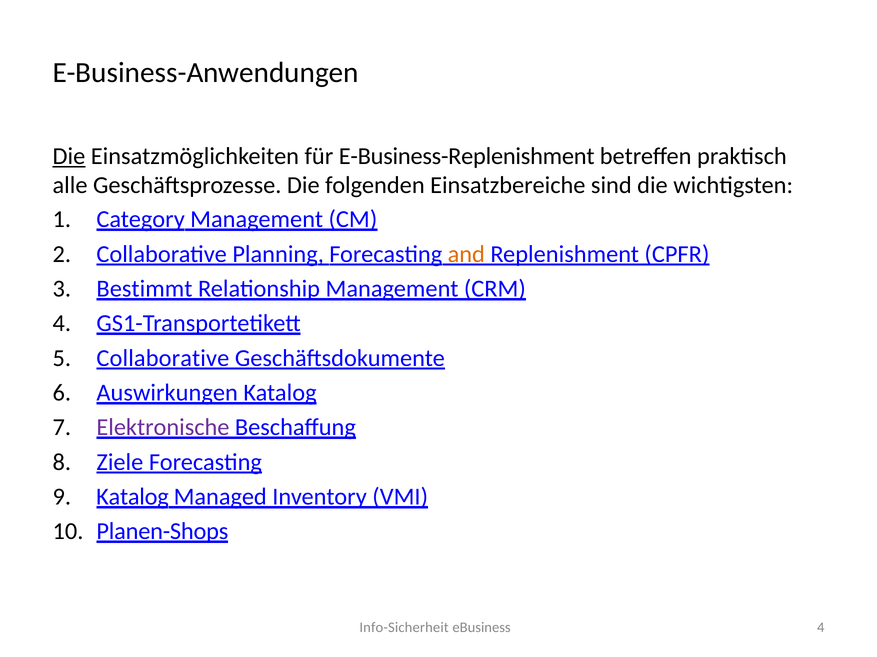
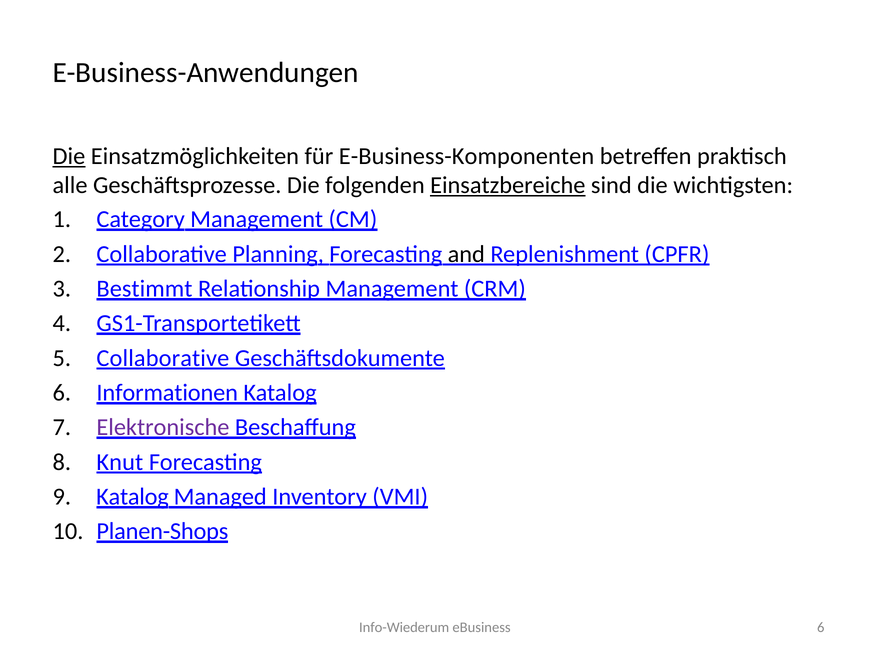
E-Business-Replenishment: E-Business-Replenishment -> E-Business-Komponenten (467, 156)
Einsatzbereiche underline: none -> present (508, 186)
and colour: orange -> black (466, 254)
Auswirkungen: Auswirkungen -> Informationen (167, 393)
Ziele: Ziele -> Knut (120, 463)
Info-Sicherheit: Info-Sicherheit -> Info-Wiederum (404, 628)
eBusiness 4: 4 -> 6 (821, 628)
